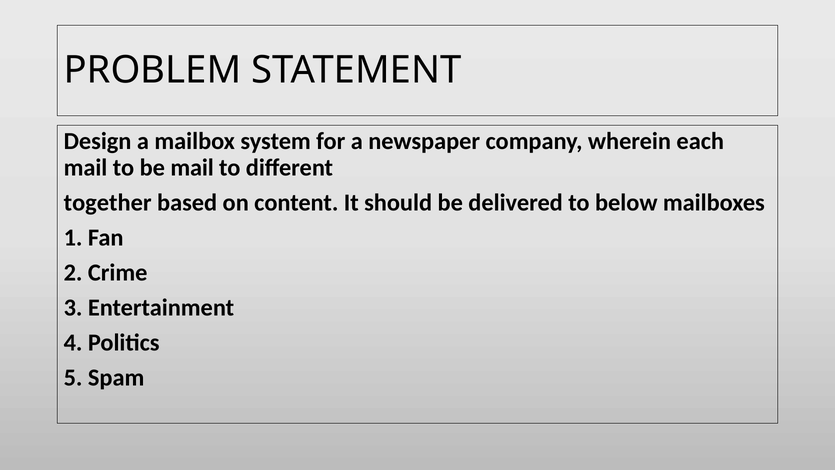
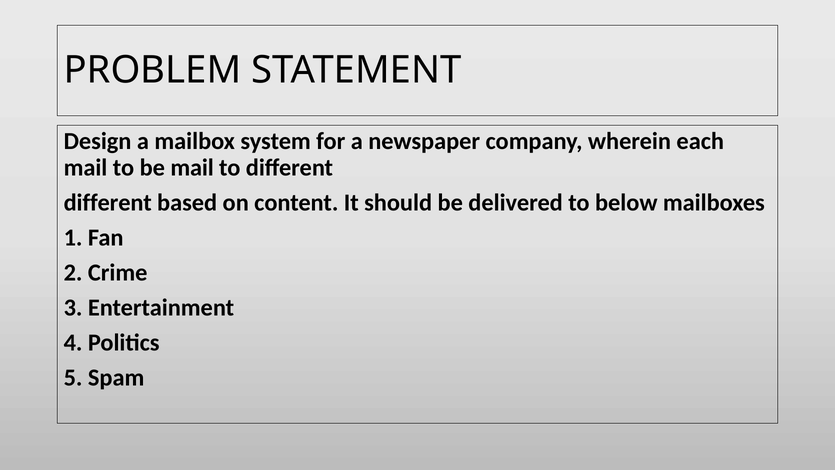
together: together -> different (108, 202)
